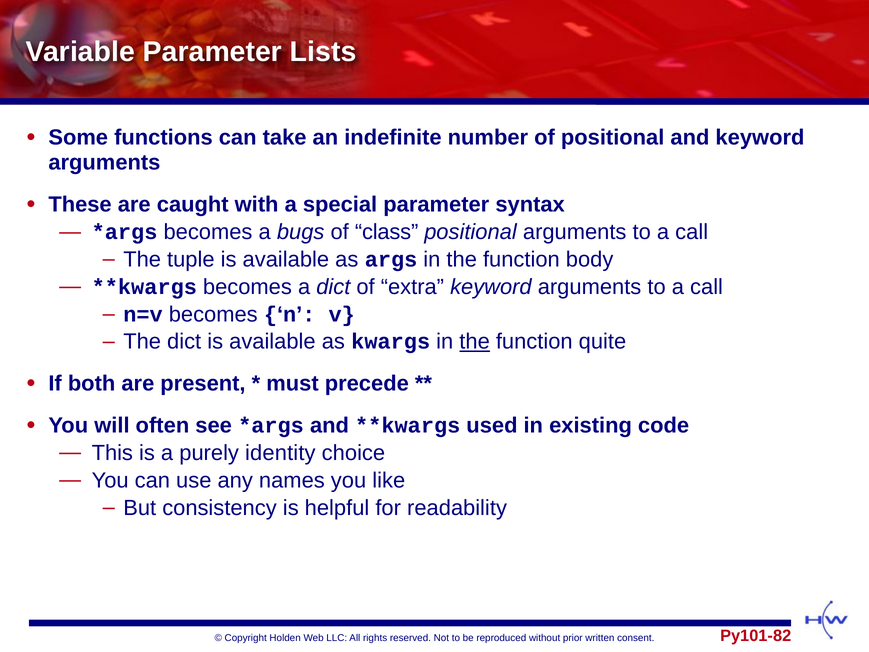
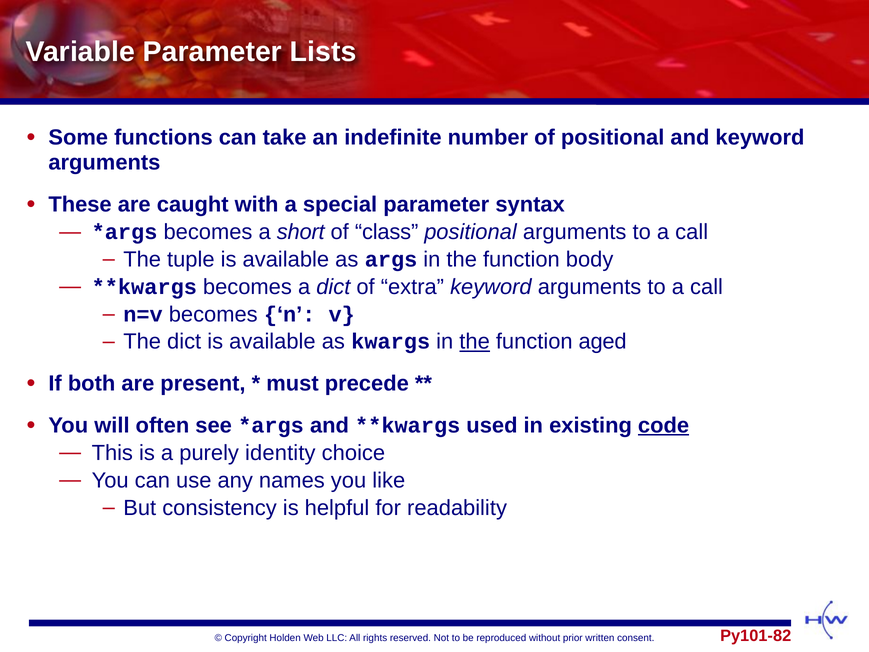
bugs: bugs -> short (301, 232)
quite: quite -> aged (603, 342)
code underline: none -> present (664, 425)
